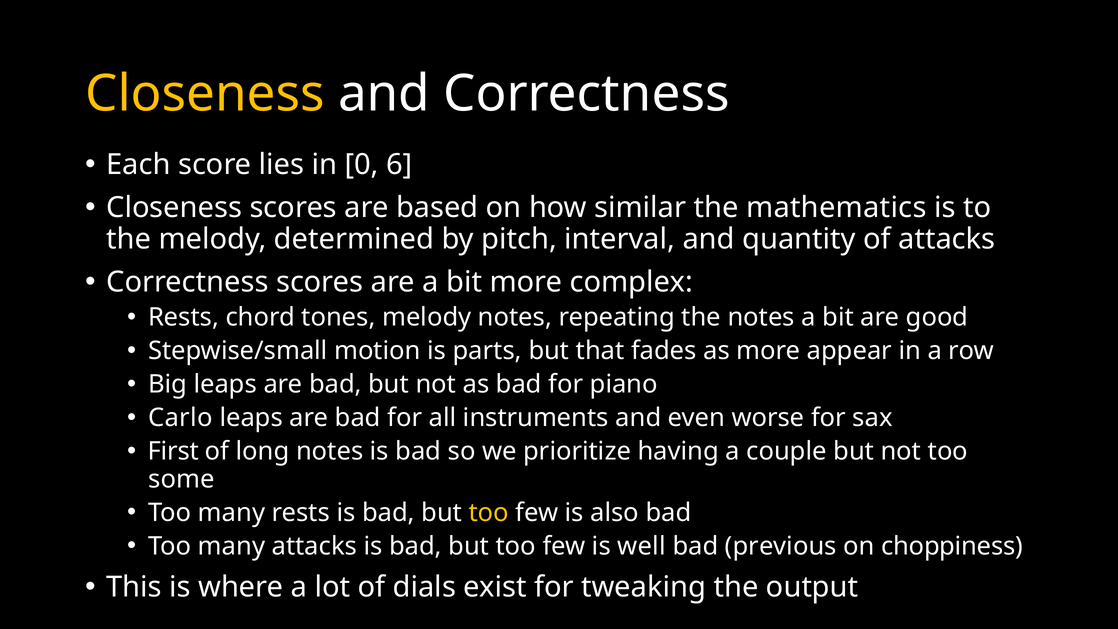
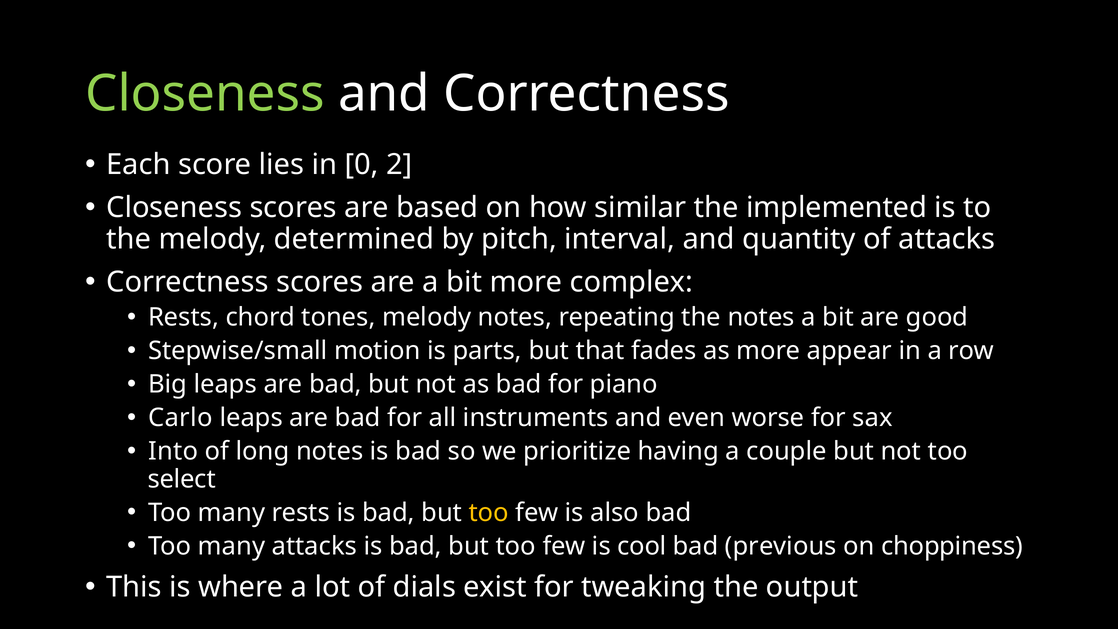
Closeness colour: yellow -> light green (205, 94)
6: 6 -> 2 (399, 164)
mathematics: mathematics -> implemented (837, 208)
First: First -> Into (173, 451)
some: some -> select (182, 479)
well: well -> cool (642, 546)
